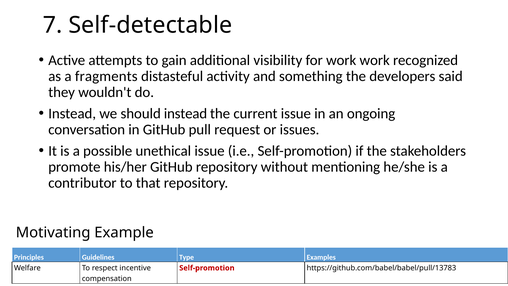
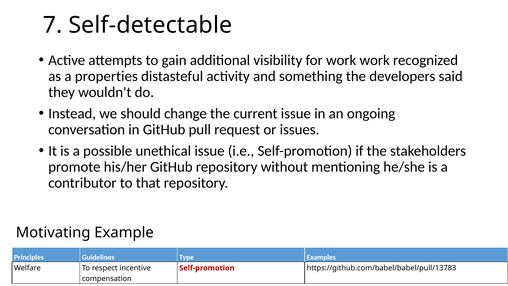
fragments: fragments -> properties (106, 76)
should instead: instead -> change (185, 113)
